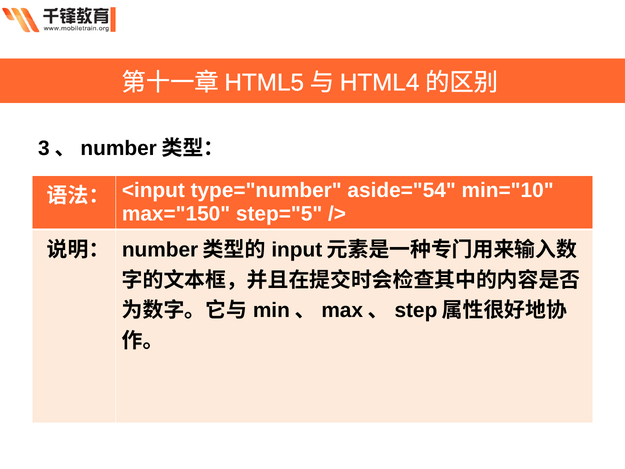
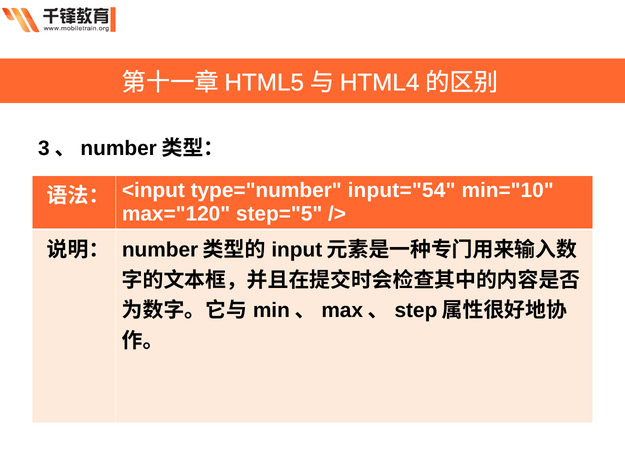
aside="54: aside="54 -> input="54 (402, 190)
max="150: max="150 -> max="120 (176, 214)
